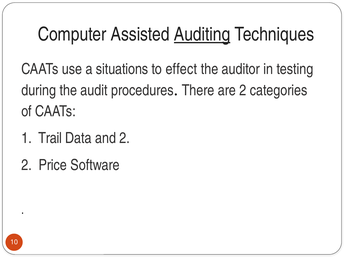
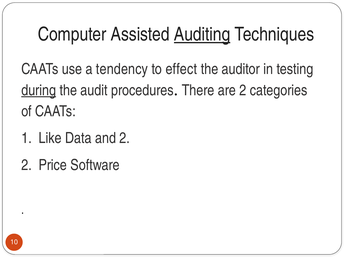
situations: situations -> tendency (122, 69)
during underline: none -> present (39, 90)
Trail: Trail -> Like (50, 138)
